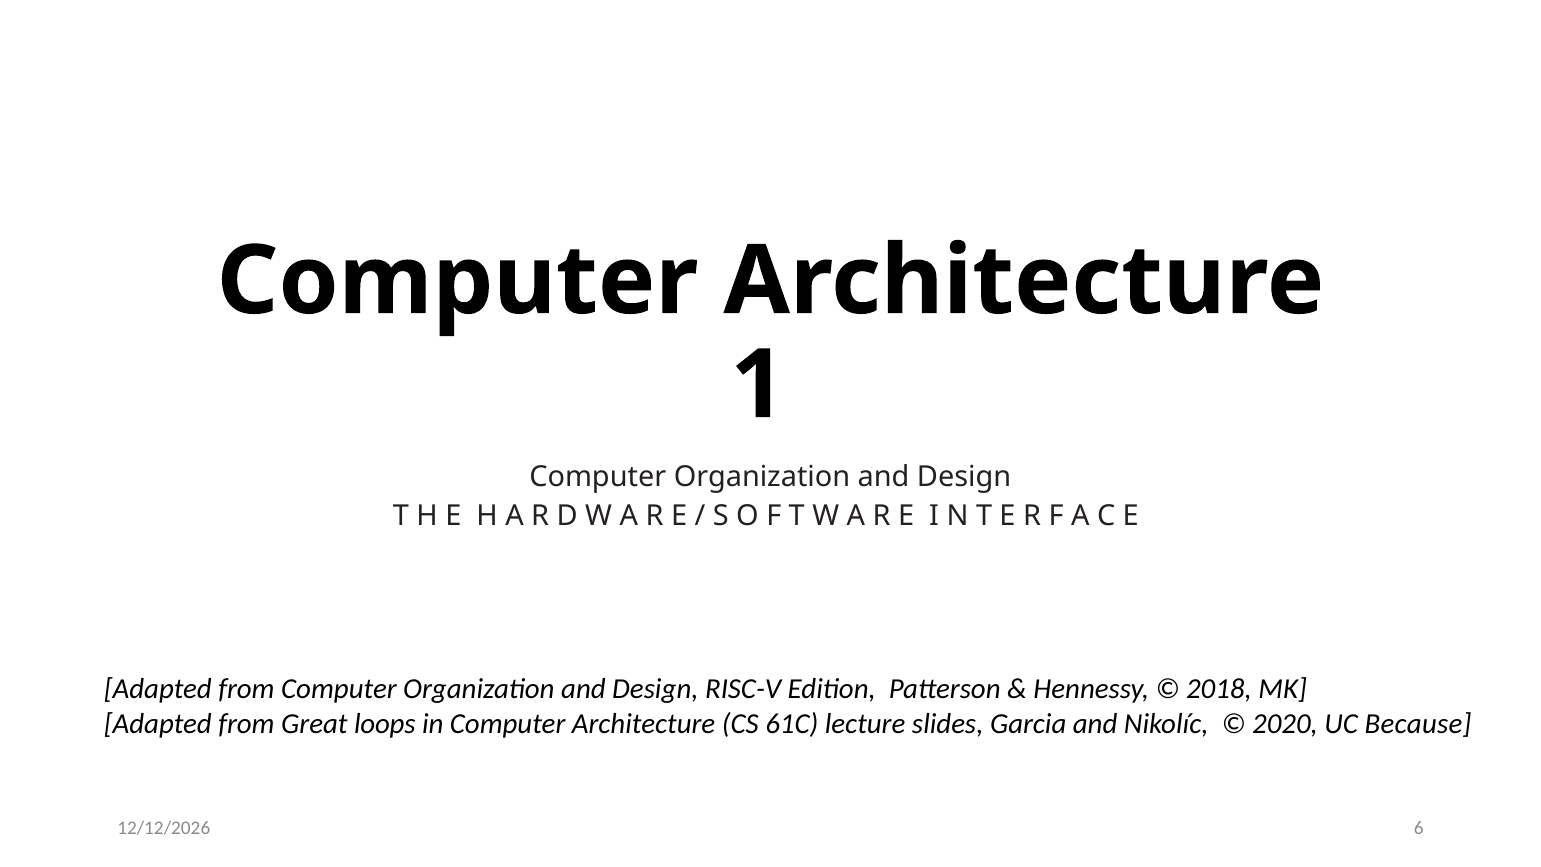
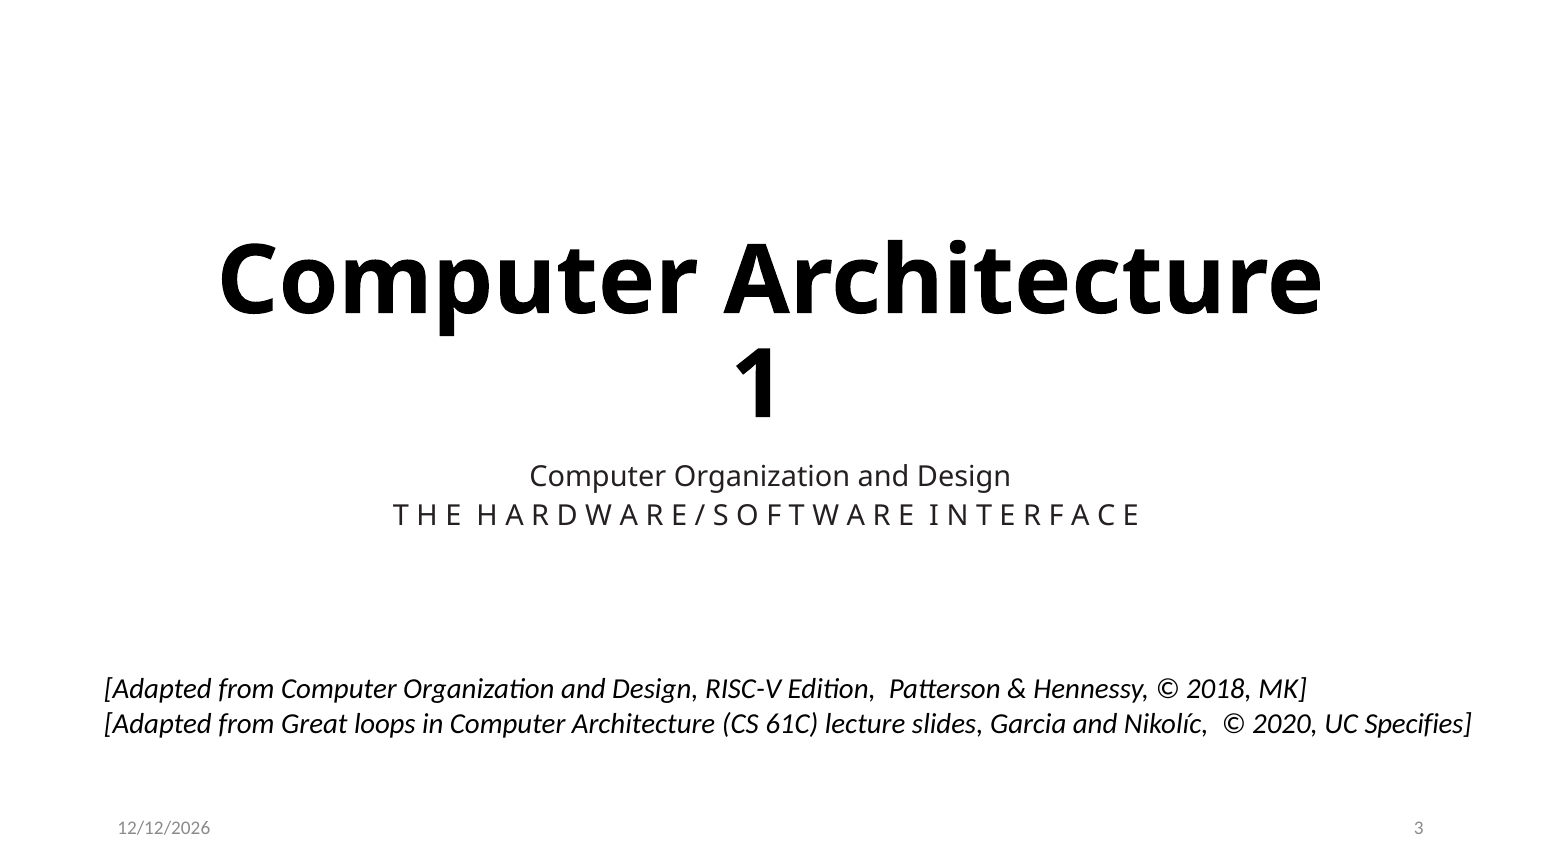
Because: Because -> Specifies (1418, 724)
6: 6 -> 3 (1419, 828)
